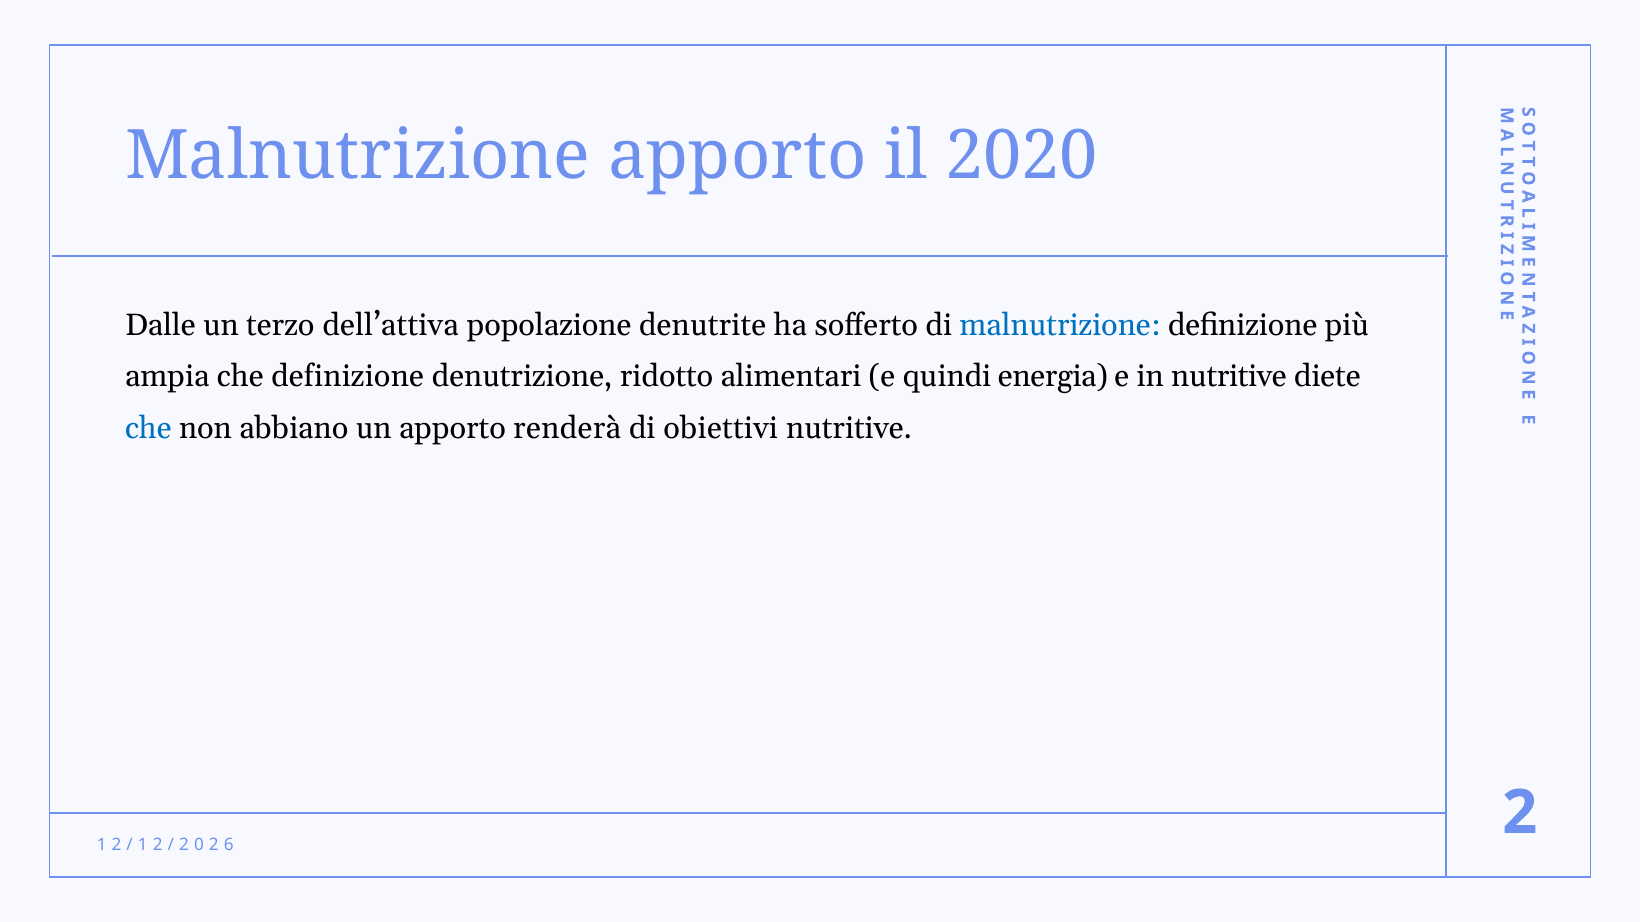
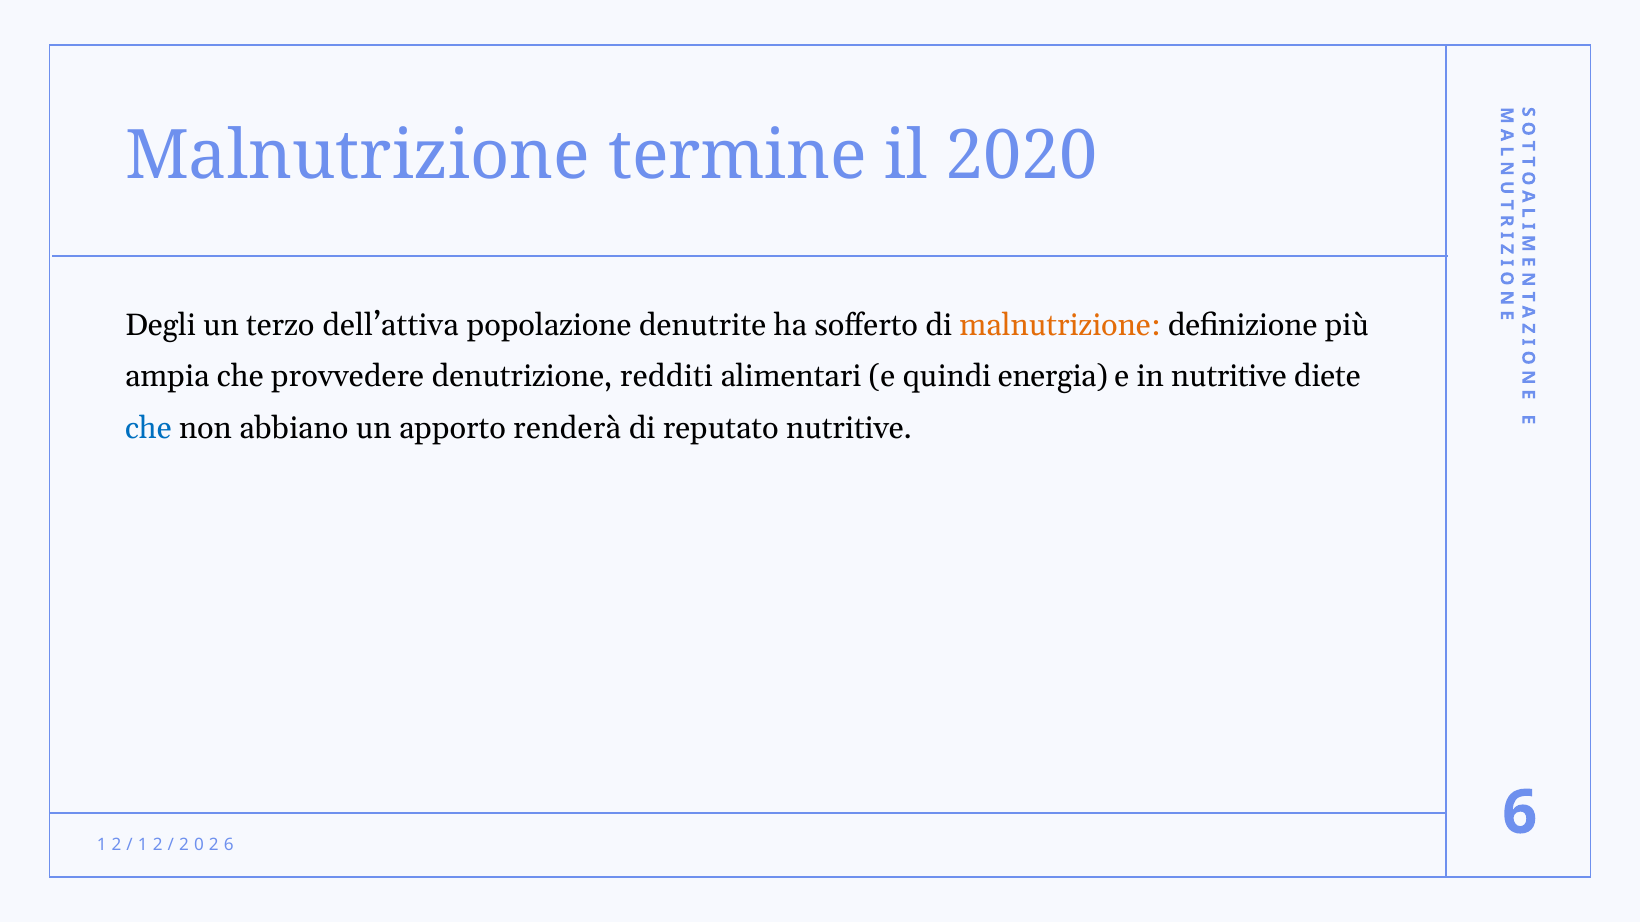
Malnutrizione apporto: apporto -> termine (738, 156)
Dalle: Dalle -> Degli (160, 325)
malnutrizione colour: blue -> orange (1060, 325)
che definizione: definizione -> provvedere (348, 377)
ridotto: ridotto -> redditi (666, 377)
obiettivi: obiettivi -> reputato (721, 428)
2: 2 -> 6 (1520, 813)
